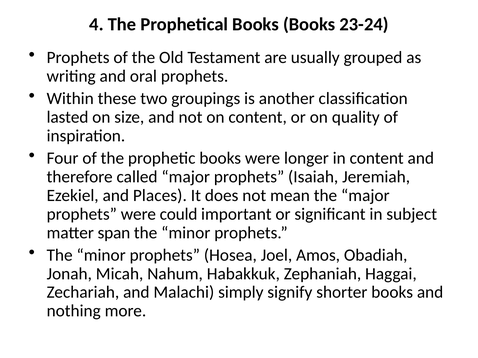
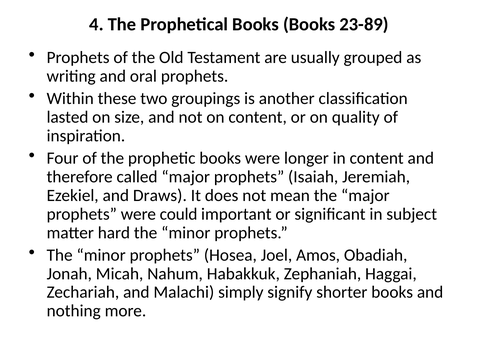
23-24: 23-24 -> 23-89 (364, 24)
Places: Places -> Draws (160, 196)
span: span -> hard (114, 233)
